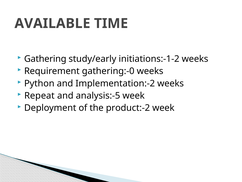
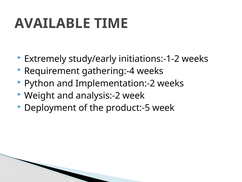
Gathering: Gathering -> Extremely (45, 59)
gathering:-0: gathering:-0 -> gathering:-4 (108, 71)
Repeat: Repeat -> Weight (39, 95)
analysis:-5: analysis:-5 -> analysis:-2 (98, 95)
product:-2: product:-2 -> product:-5 (128, 108)
